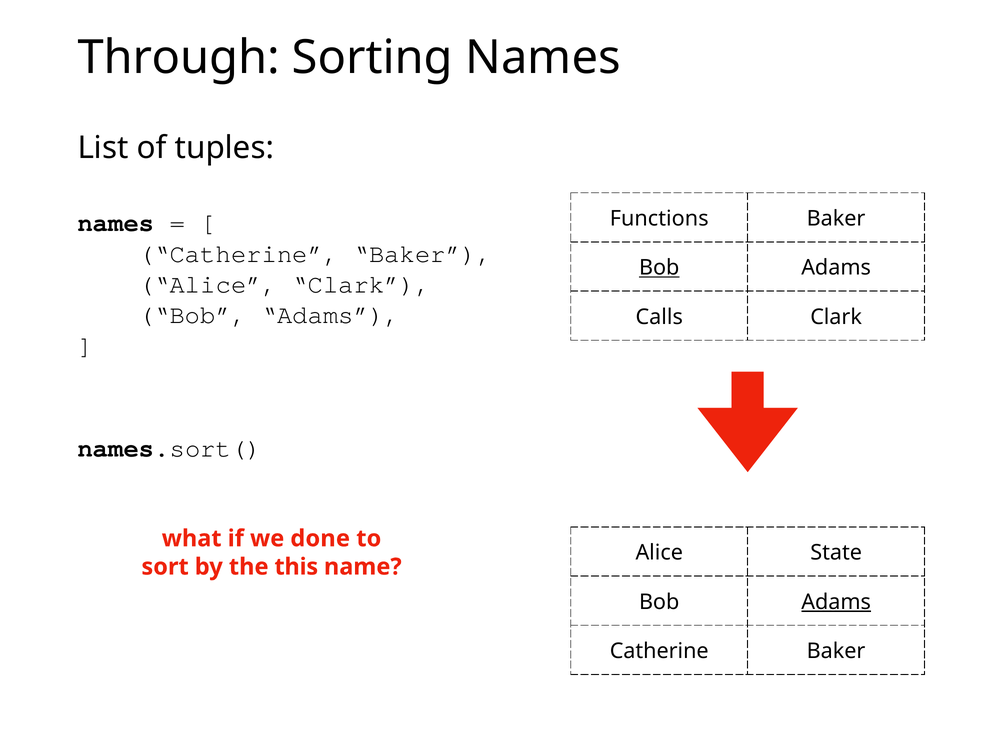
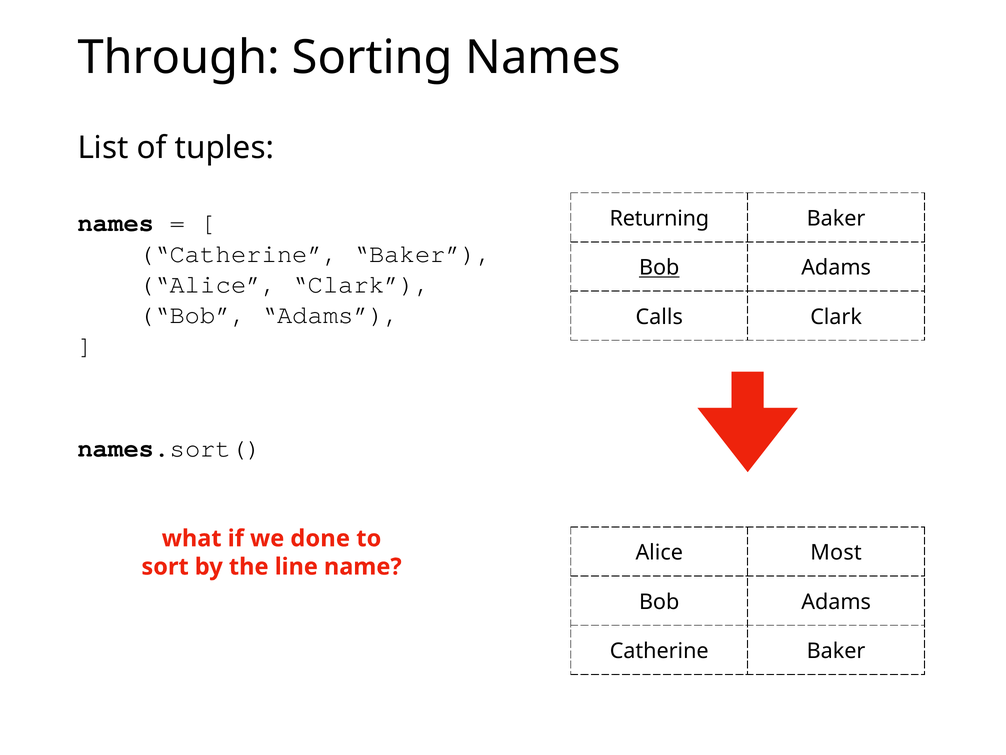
Functions: Functions -> Returning (659, 218)
State: State -> Most (836, 552)
this: this -> line (296, 566)
Adams underline: present -> none (836, 602)
